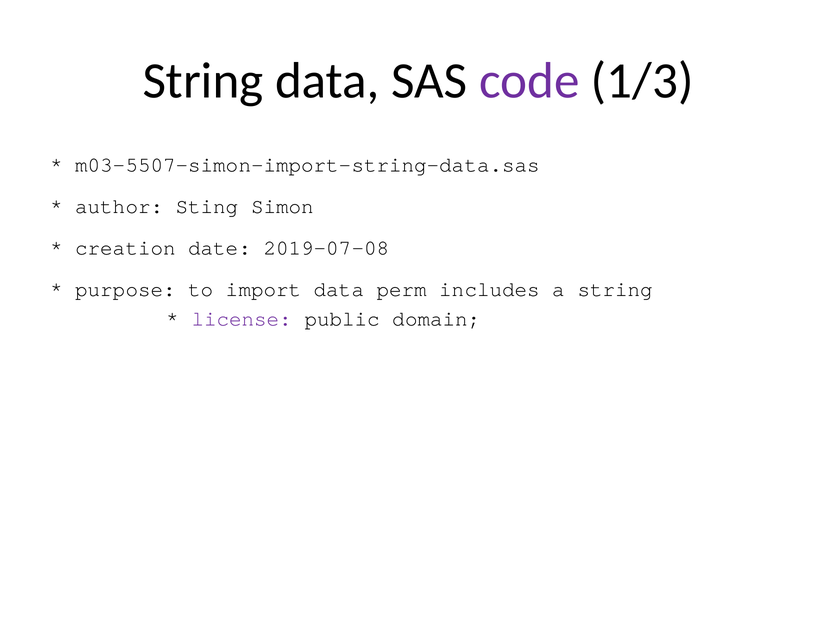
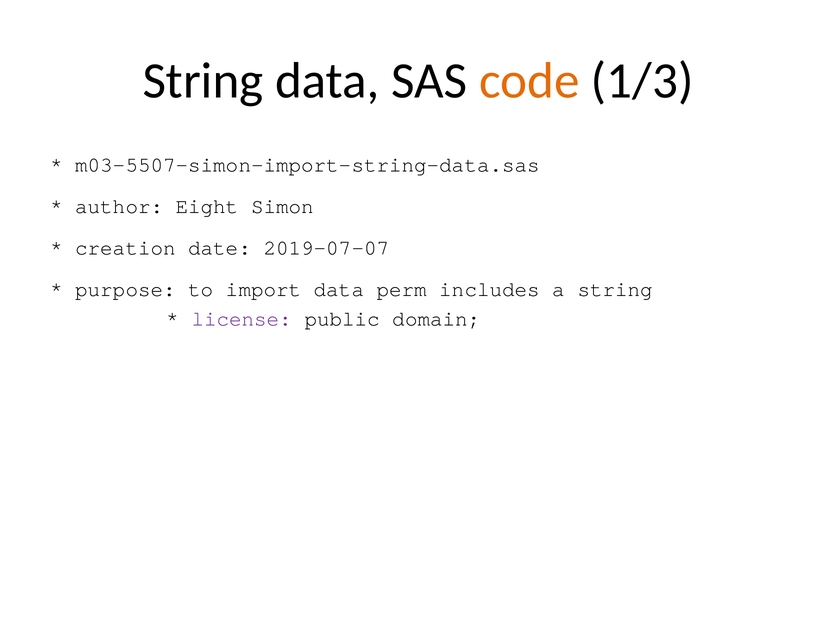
code colour: purple -> orange (529, 81)
Sting: Sting -> Eight (207, 206)
2019-07-08: 2019-07-08 -> 2019-07-07 (326, 248)
